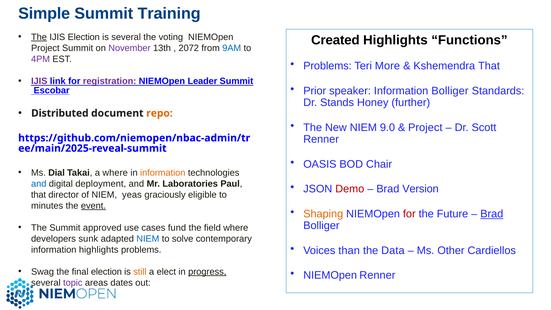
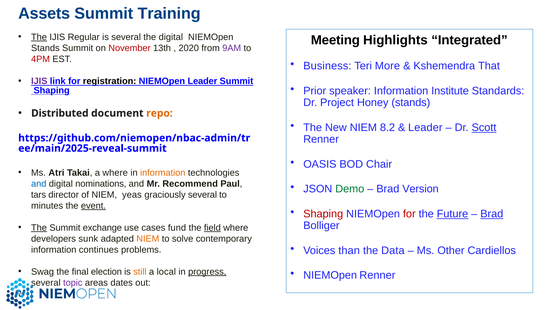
Simple: Simple -> Assets (44, 13)
IJIS Election: Election -> Regular (84, 37)
the voting: voting -> digital (171, 37)
Created: Created -> Meeting (335, 40)
Functions: Functions -> Integrated (470, 40)
Project: Project -> Stands (45, 48)
November colour: purple -> red (129, 48)
2072: 2072 -> 2020 (189, 48)
9AM colour: blue -> purple (232, 48)
4PM colour: purple -> red (41, 59)
Problems: Problems -> Business (327, 66)
registration colour: purple -> black (110, 81)
Information Bolliger: Bolliger -> Institute (450, 91)
Escobar: Escobar -> Shaping (52, 90)
Stands: Stands -> Project (337, 103)
Honey further: further -> stands (411, 103)
9.0: 9.0 -> 8.2 (388, 127)
Project: Project -> Leader (425, 127)
Scott underline: none -> present (484, 127)
Dial: Dial -> Atri (56, 173)
deployment: deployment -> nominations (101, 184)
Laboratories: Laboratories -> Recommend (190, 184)
Demo colour: red -> green (350, 189)
that: that -> tars (39, 195)
graciously eligible: eligible -> several (202, 195)
Shaping colour: orange -> red (323, 214)
Future underline: none -> present (452, 214)
The underline: none -> present (39, 228)
approved: approved -> exchange (102, 228)
field underline: none -> present (212, 228)
NIEM colour: blue -> orange (148, 239)
information highlights: highlights -> continues (99, 250)
elect: elect -> local (166, 272)
